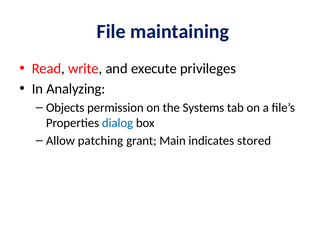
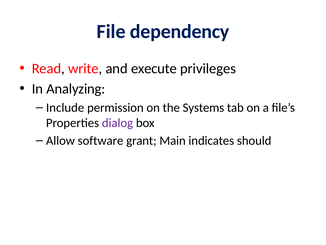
maintaining: maintaining -> dependency (180, 32)
Objects: Objects -> Include (65, 107)
dialog colour: blue -> purple (118, 123)
patching: patching -> software (101, 140)
stored: stored -> should (254, 140)
